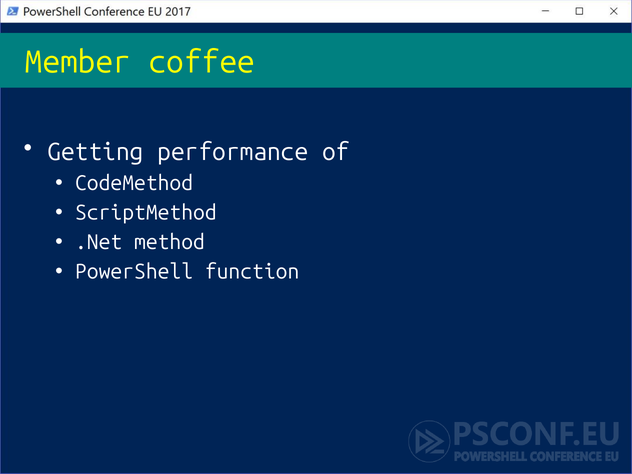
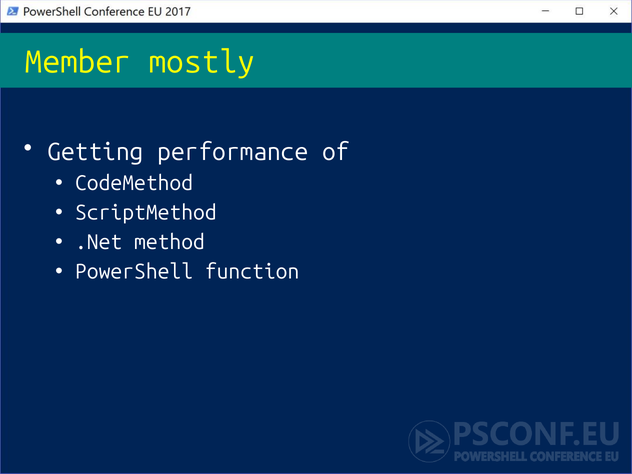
coffee: coffee -> mostly (202, 63)
